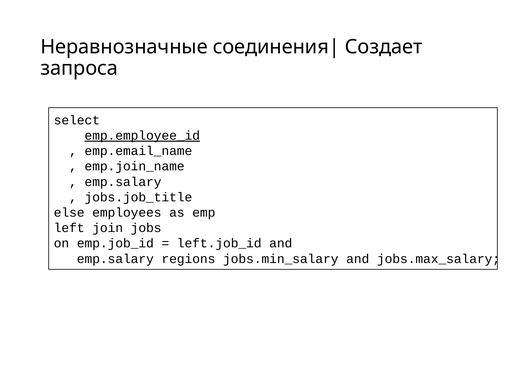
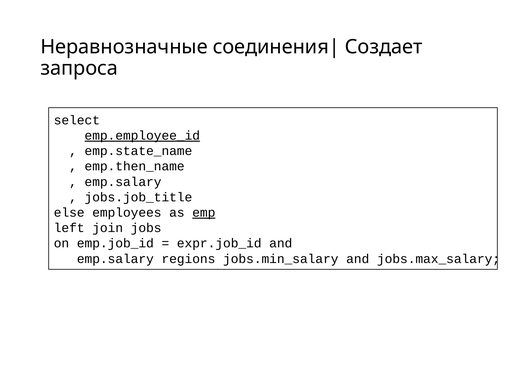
emp.email_name: emp.email_name -> emp.state_name (138, 151)
emp.join_name: emp.join_name -> emp.then_name (135, 166)
emp underline: none -> present (204, 212)
left.job_id: left.job_id -> expr.job_id (219, 243)
